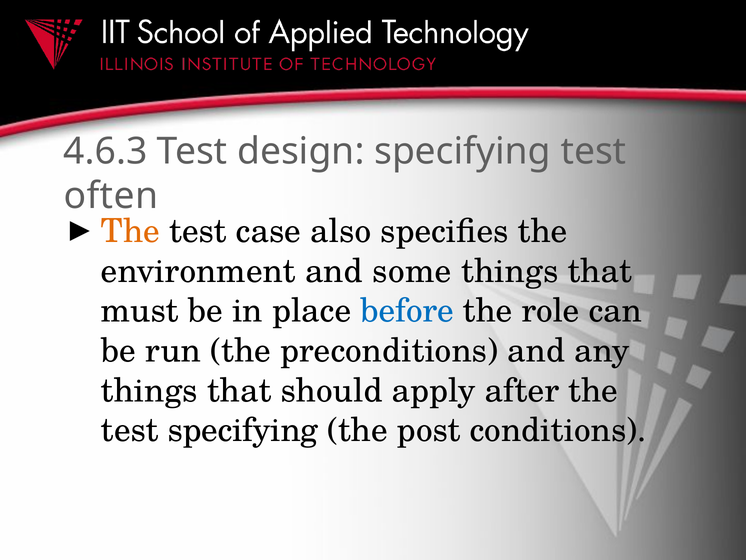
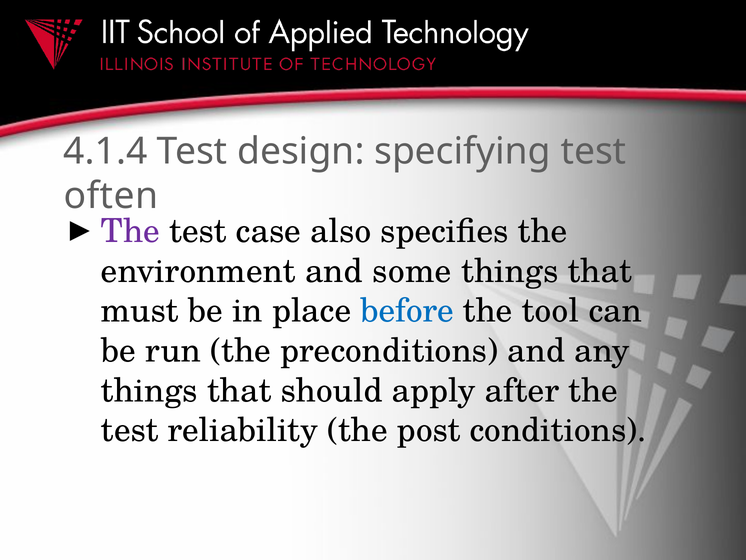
4.6.3: 4.6.3 -> 4.1.4 (105, 151)
The colour: orange -> purple (130, 231)
role: role -> tool (550, 311)
test specifying: specifying -> reliability (243, 430)
